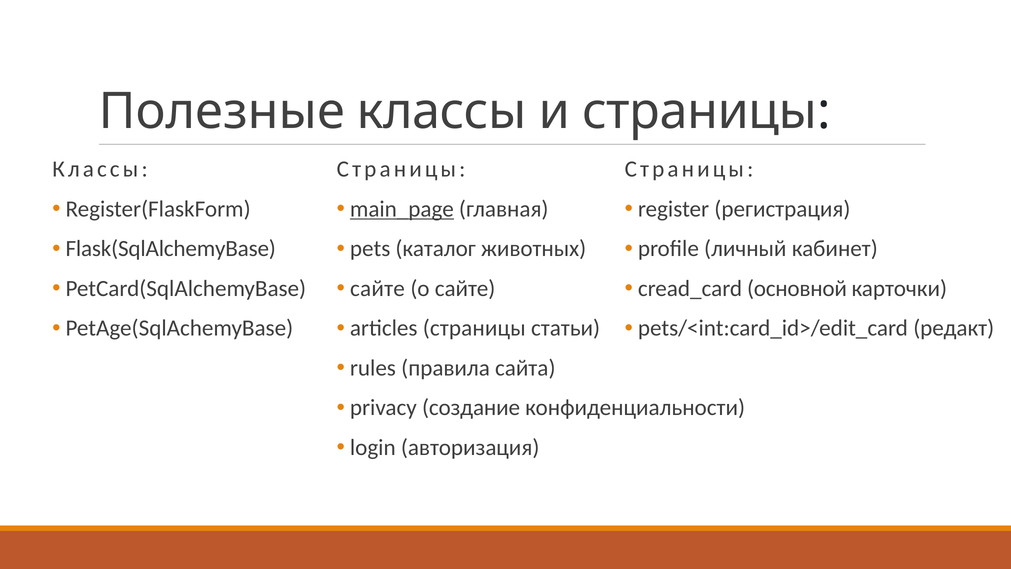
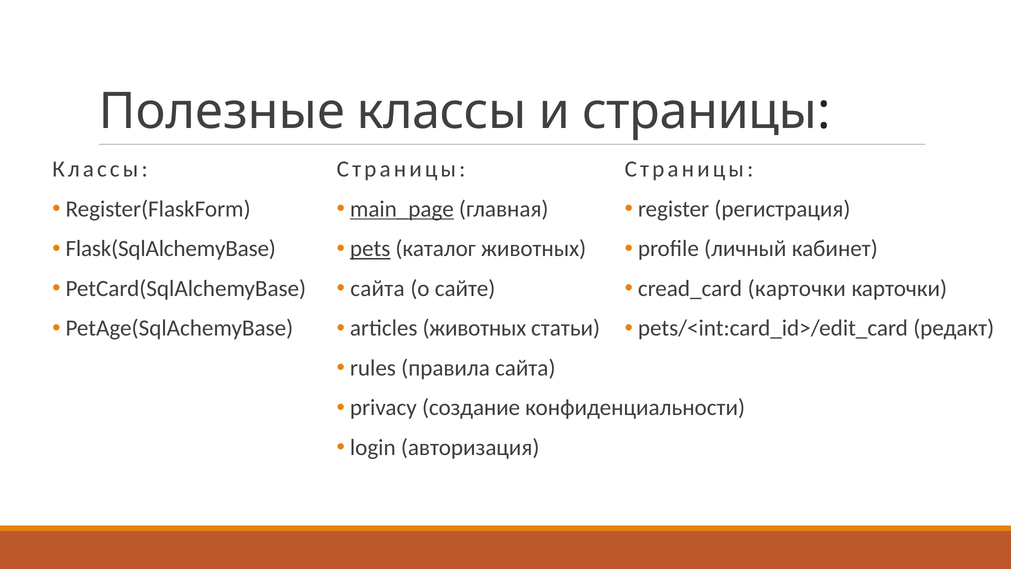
pets underline: none -> present (370, 249)
сайте: сайте -> сайта (377, 288)
cread_card основной: основной -> карточки (797, 288)
articles страницы: страницы -> животных (474, 328)
